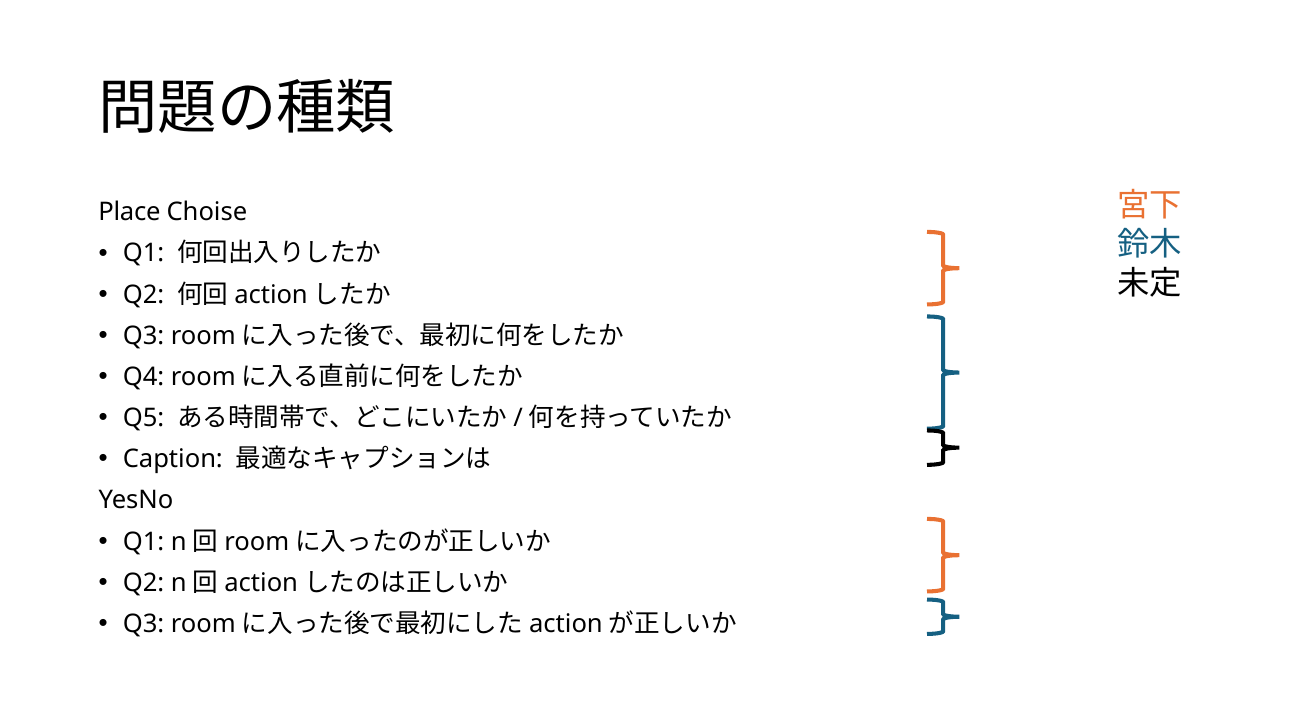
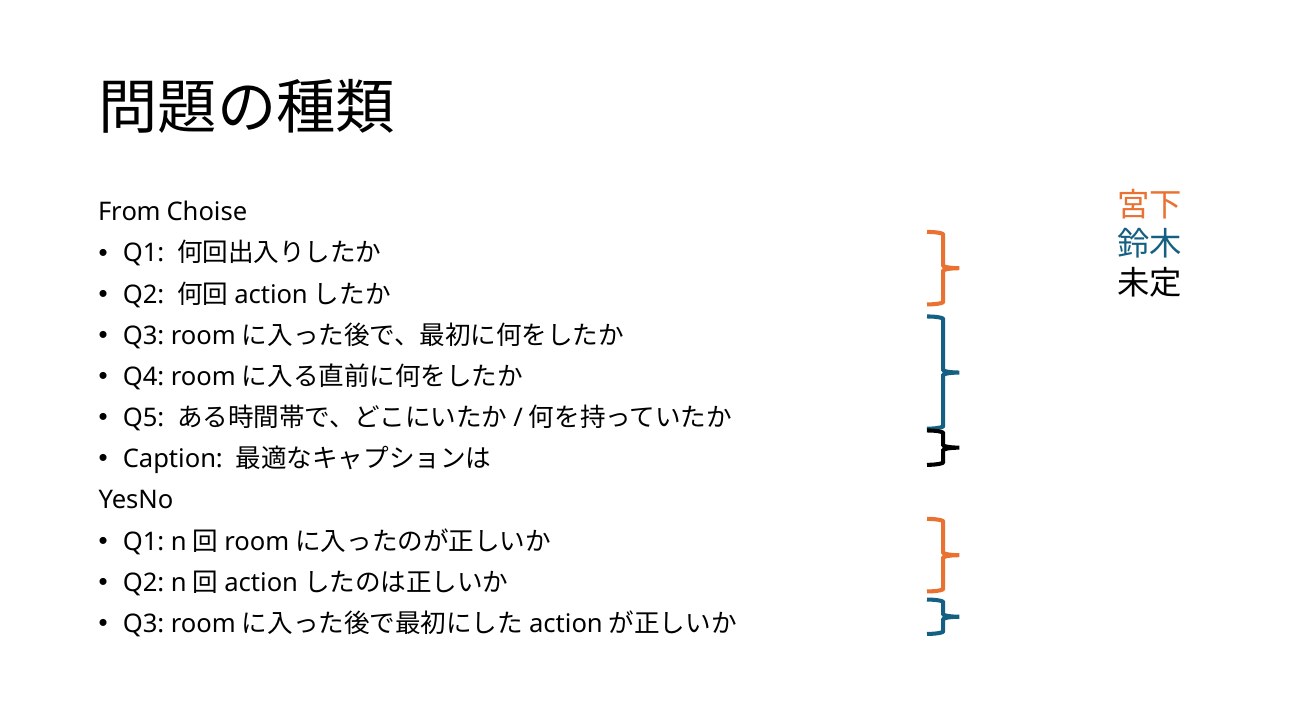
Place: Place -> From (129, 212)
